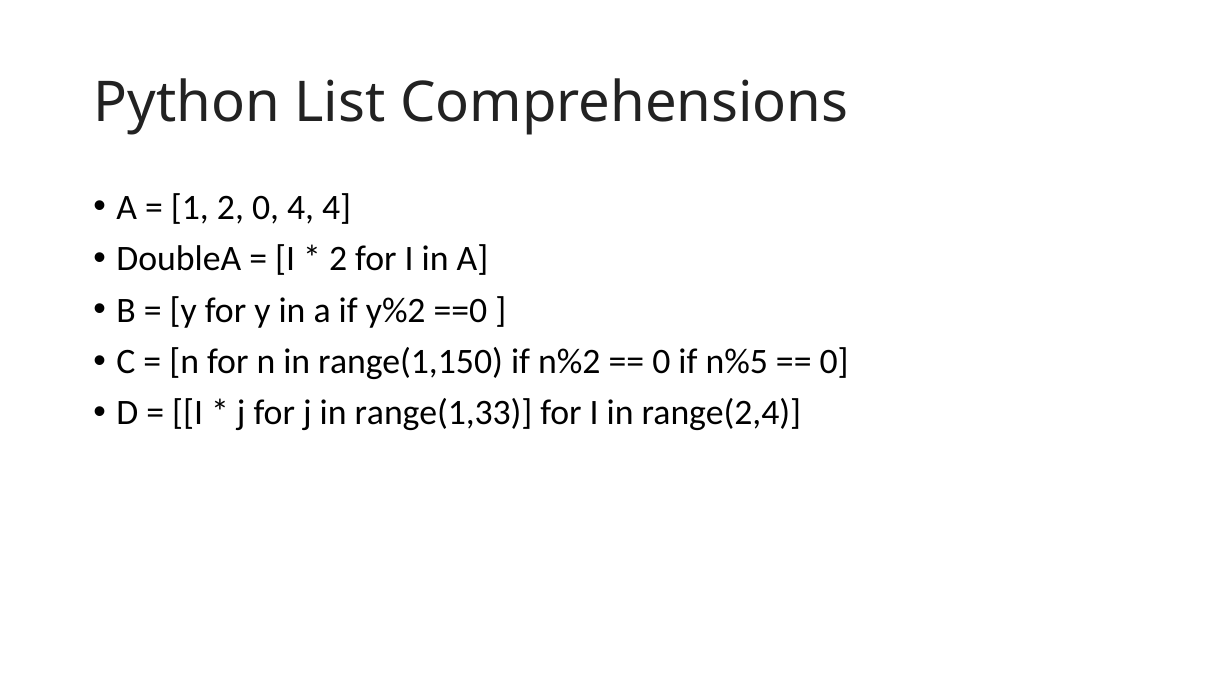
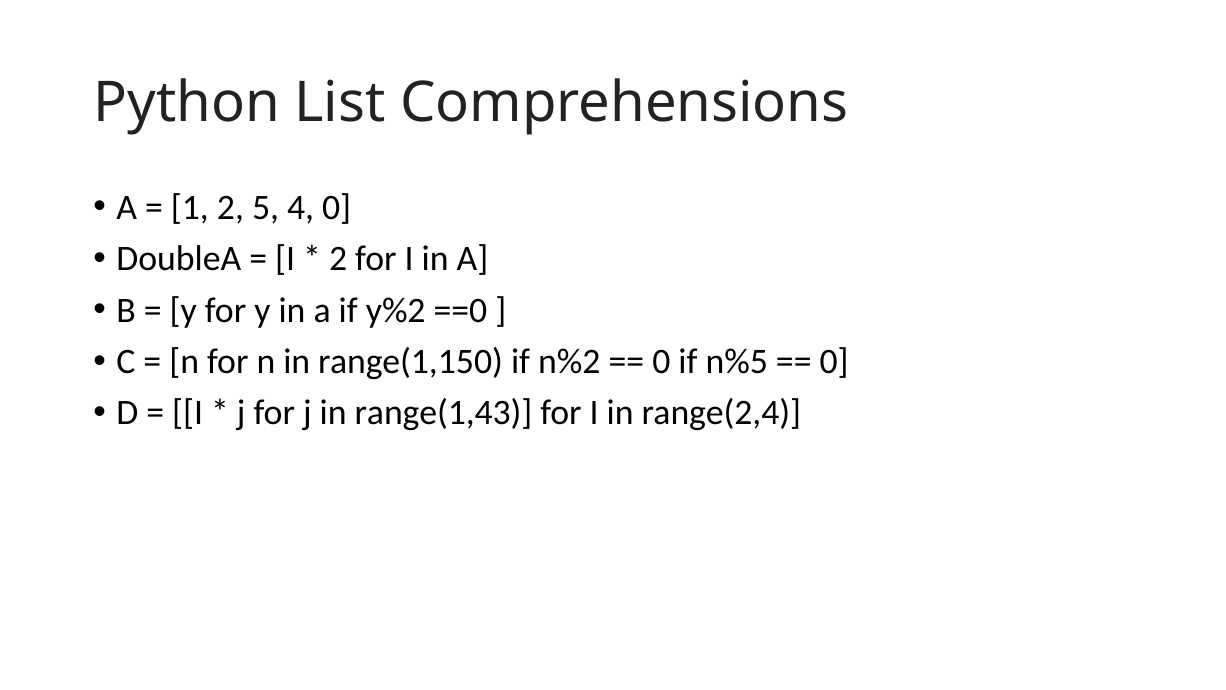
2 0: 0 -> 5 (266, 207)
4 4: 4 -> 0 (337, 207)
range(1,33: range(1,33 -> range(1,43 (443, 413)
